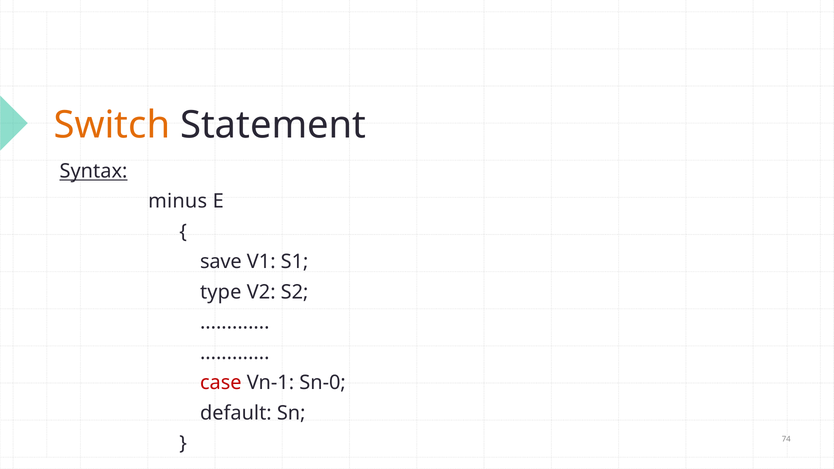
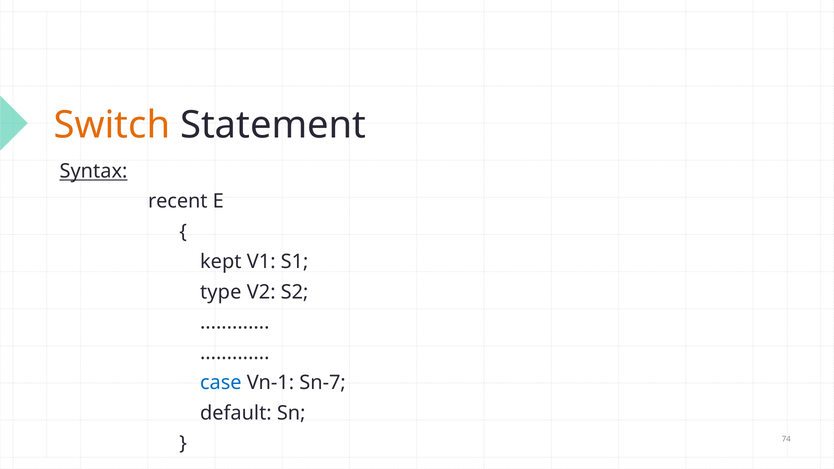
minus: minus -> recent (178, 201)
save: save -> kept (221, 262)
case colour: red -> blue (221, 383)
Sn-0: Sn-0 -> Sn-7 (323, 383)
